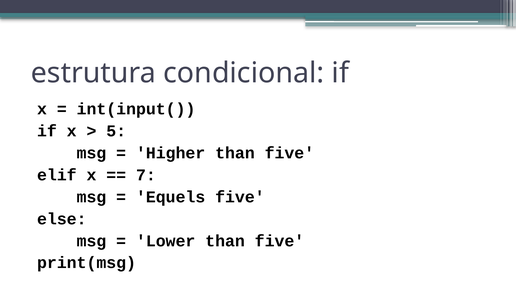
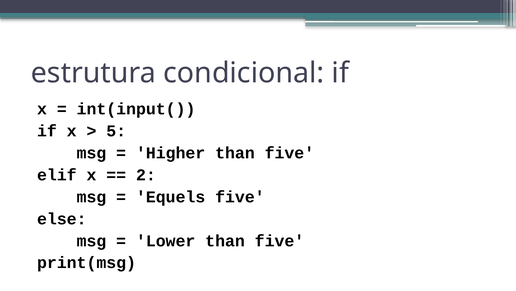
7: 7 -> 2 (146, 175)
